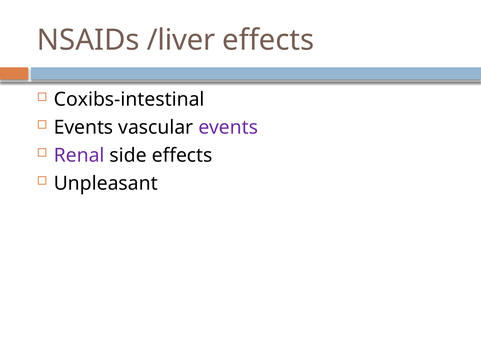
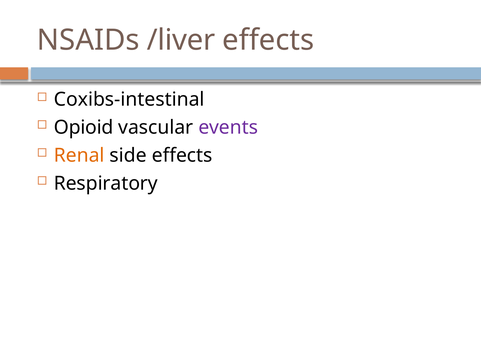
Events: Events -> Opioid (84, 127)
Renal colour: purple -> orange (79, 155)
Unpleasant: Unpleasant -> Respiratory (106, 183)
